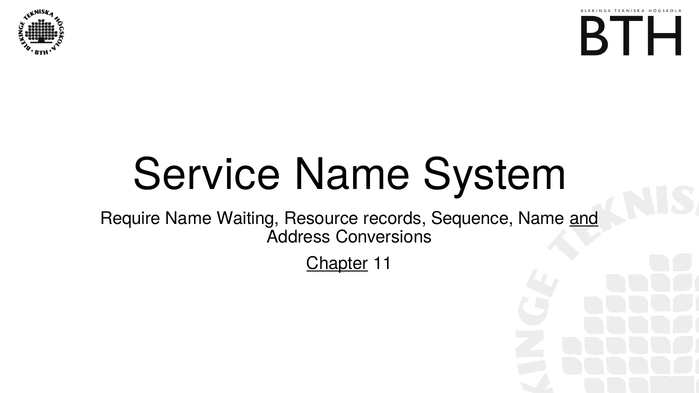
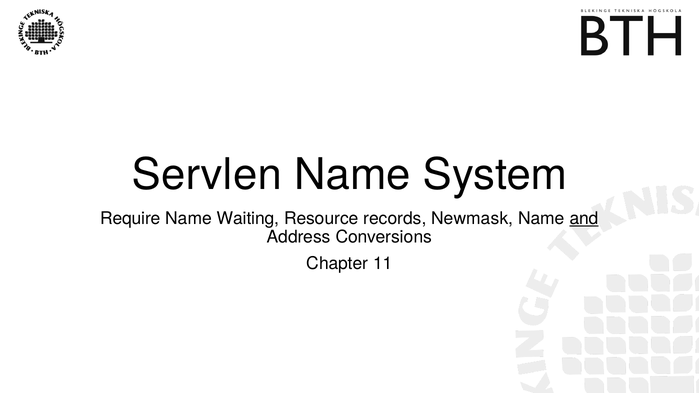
Service: Service -> Servlen (207, 175)
Sequence: Sequence -> Newmask (472, 218)
Chapter underline: present -> none (337, 263)
